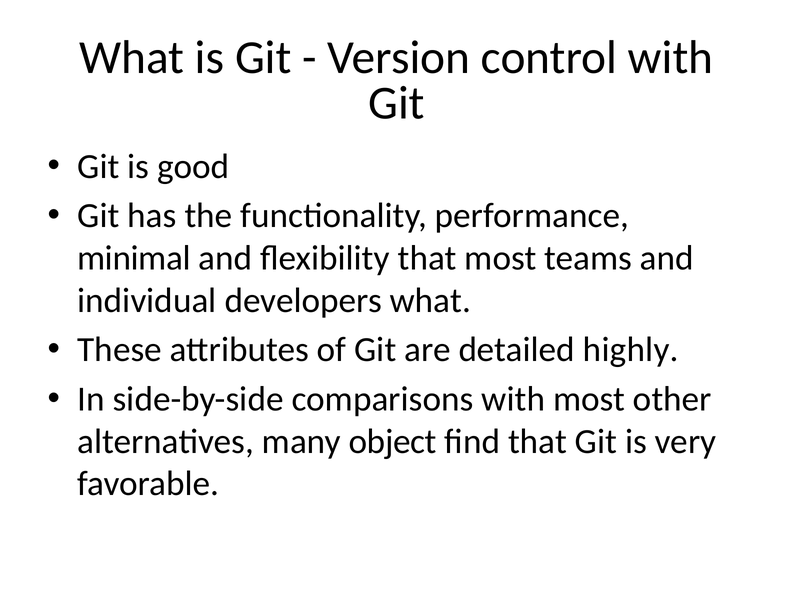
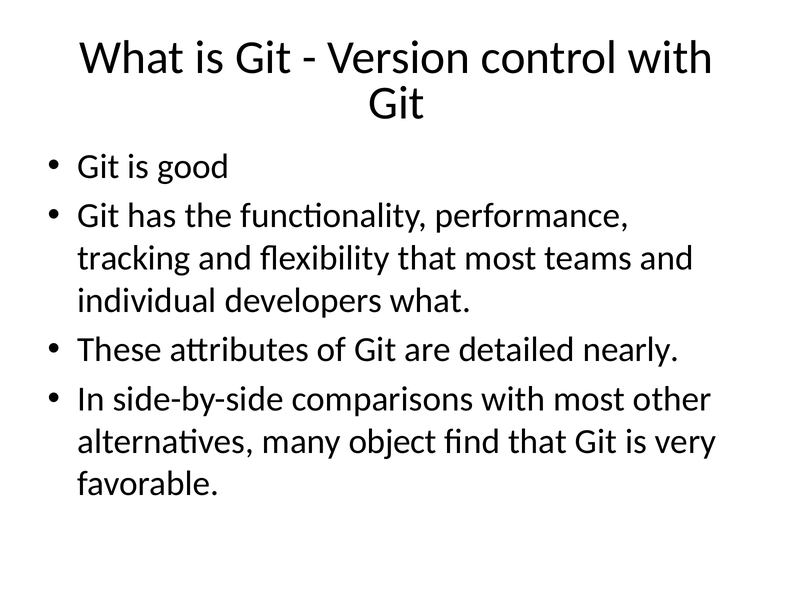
minimal: minimal -> tracking (134, 258)
highly: highly -> nearly (631, 350)
